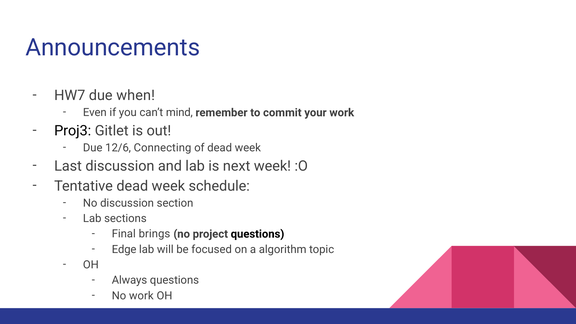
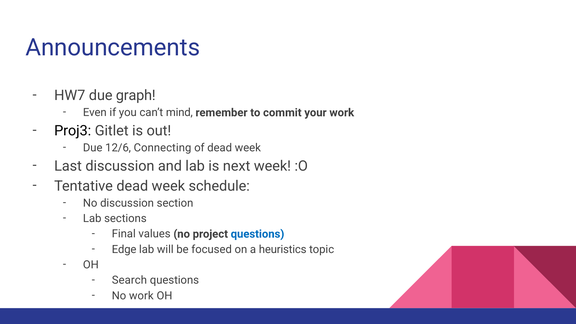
when: when -> graph (136, 95)
brings: brings -> values (155, 234)
questions colour: black -> blue (257, 234)
algorithm: algorithm -> heuristics (283, 249)
Always: Always -> Search (129, 280)
